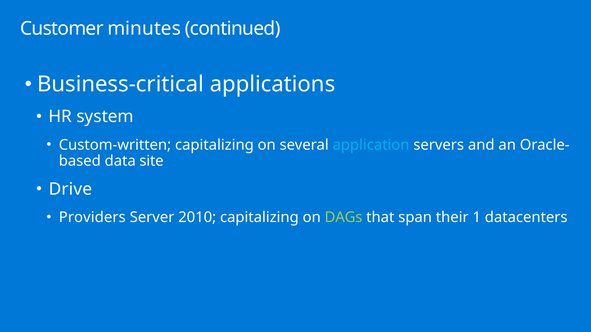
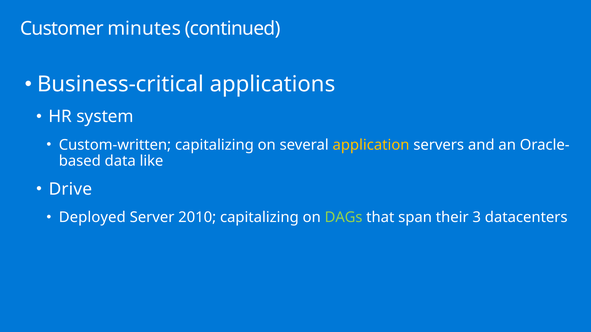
application colour: light blue -> yellow (371, 145)
site: site -> like (151, 161)
Providers: Providers -> Deployed (92, 218)
1: 1 -> 3 (477, 218)
